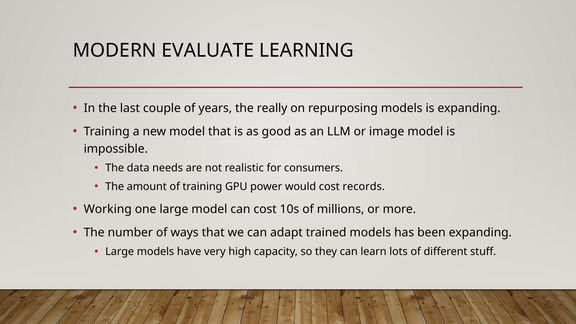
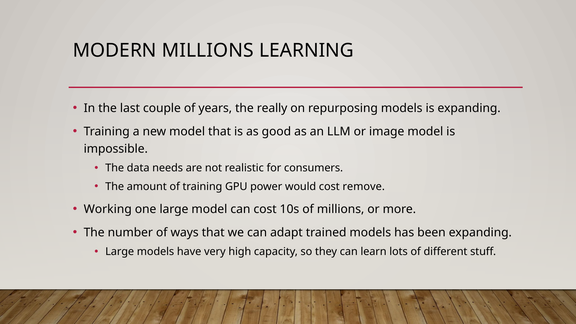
MODERN EVALUATE: EVALUATE -> MILLIONS (208, 50)
records: records -> remove (364, 187)
